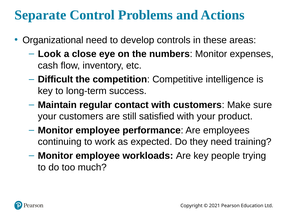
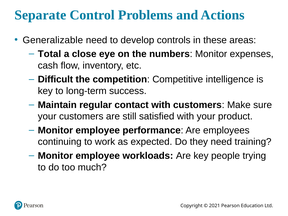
Organizational: Organizational -> Generalizable (53, 40)
Look: Look -> Total (49, 54)
